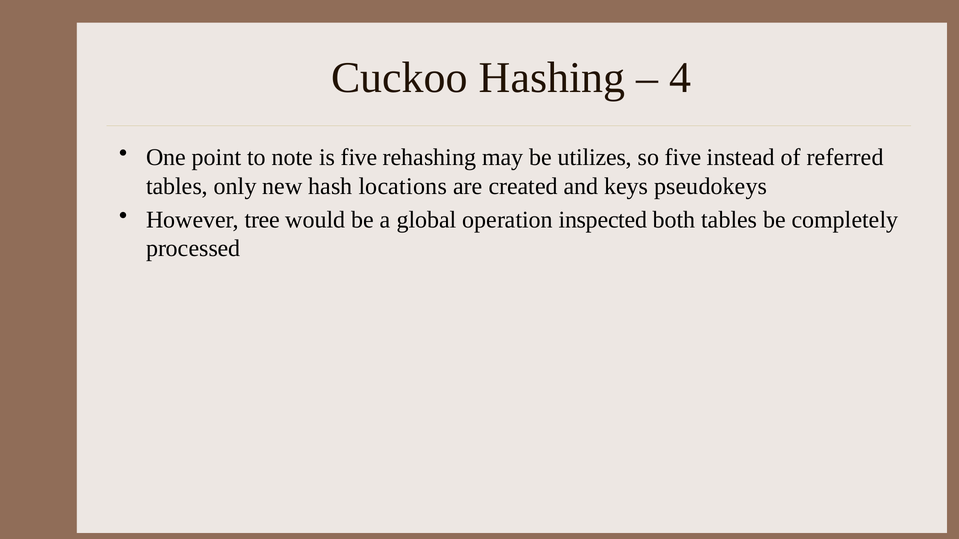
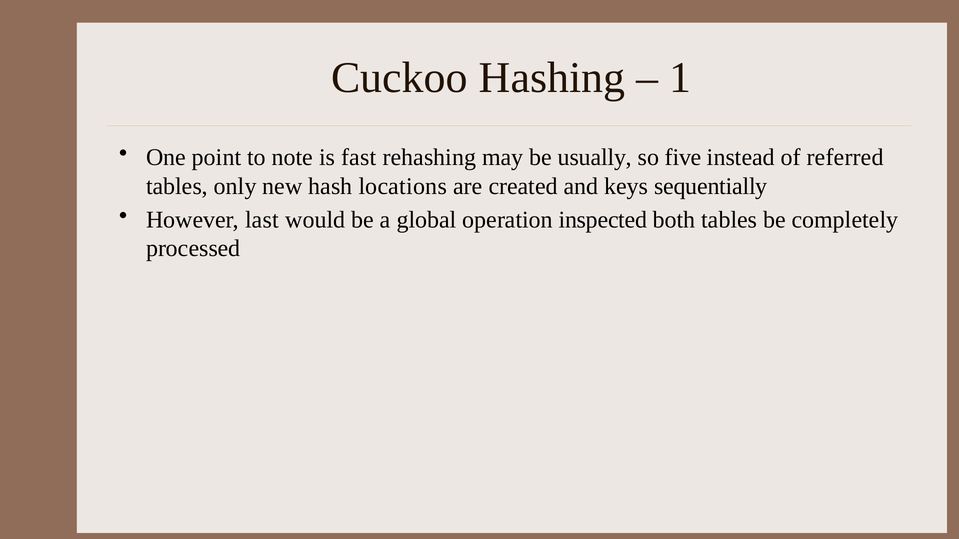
4: 4 -> 1 (680, 78)
is five: five -> fast (359, 158)
utilizes: utilizes -> usually (595, 158)
pseudokeys: pseudokeys -> sequentially (711, 186)
tree: tree -> last (262, 220)
